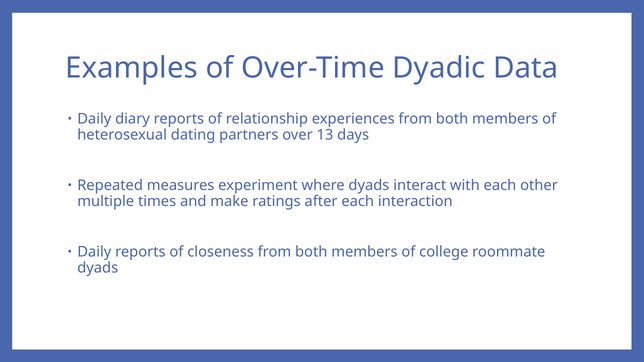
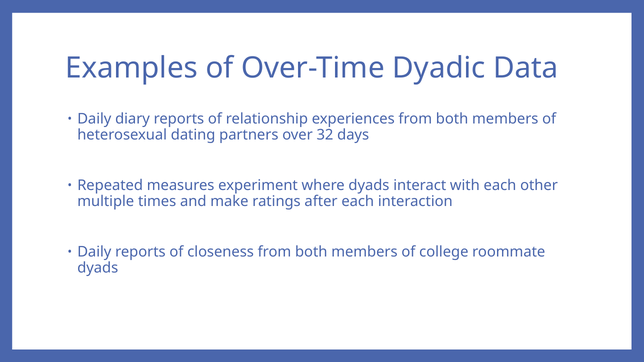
13: 13 -> 32 (325, 135)
